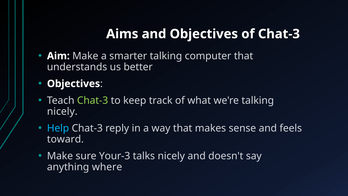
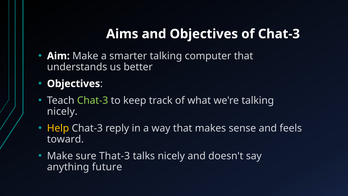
Help colour: light blue -> yellow (58, 128)
Your-3: Your-3 -> That-3 (115, 156)
where: where -> future (107, 167)
